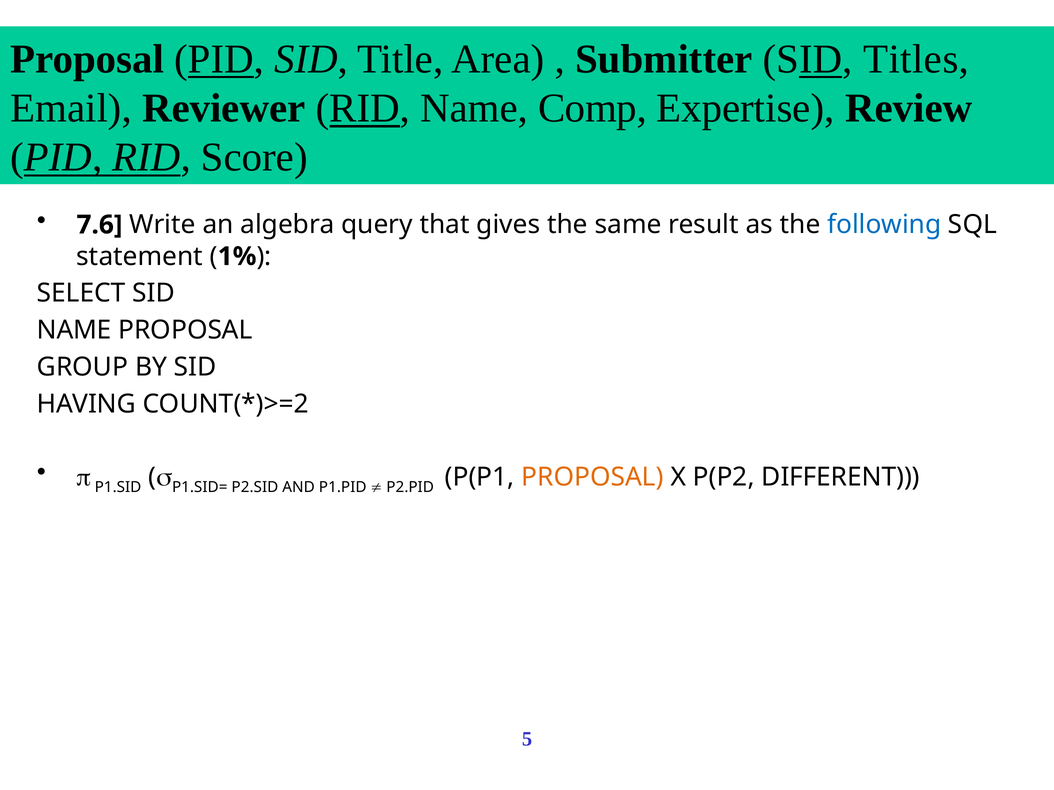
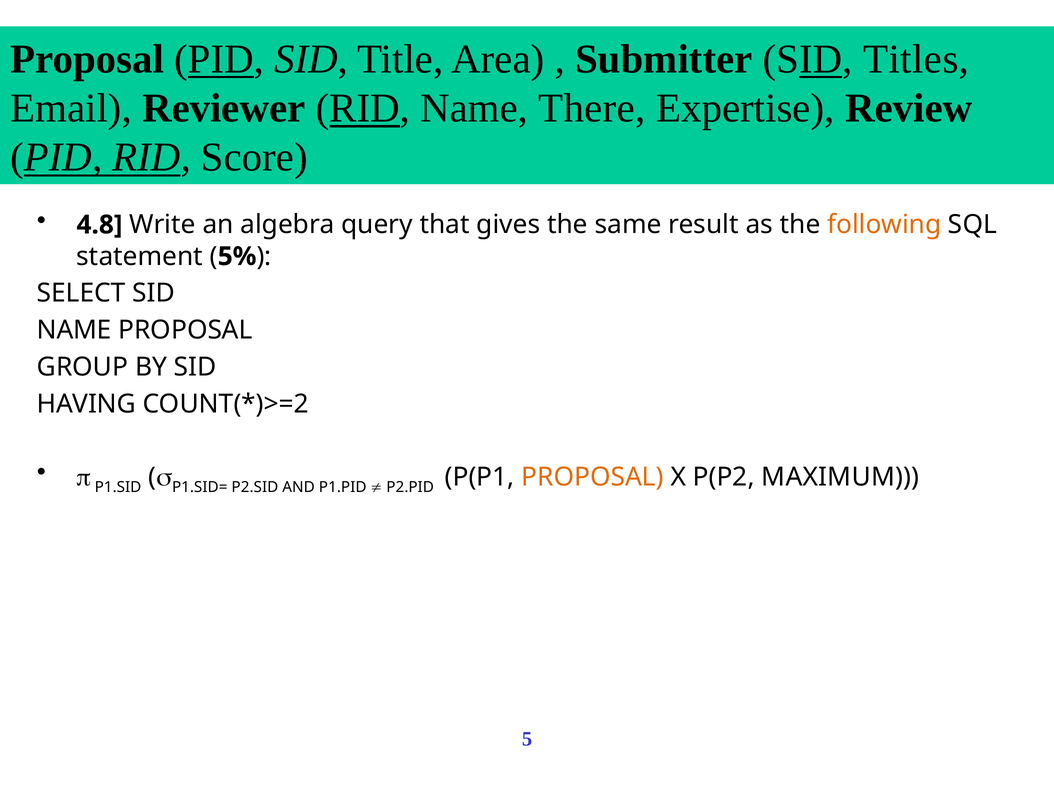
Comp: Comp -> There (592, 108)
7.6: 7.6 -> 4.8 (100, 225)
following colour: blue -> orange (884, 225)
1%: 1% -> 5% (237, 257)
DIFFERENT: DIFFERENT -> MAXIMUM (840, 477)
